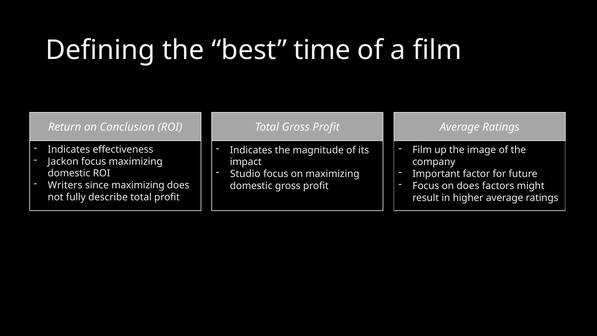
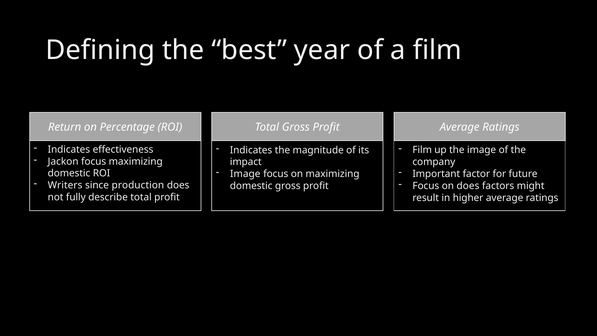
time: time -> year (322, 50)
Conclusion: Conclusion -> Percentage (127, 127)
Studio: Studio -> Image (245, 174)
since maximizing: maximizing -> production (138, 185)
